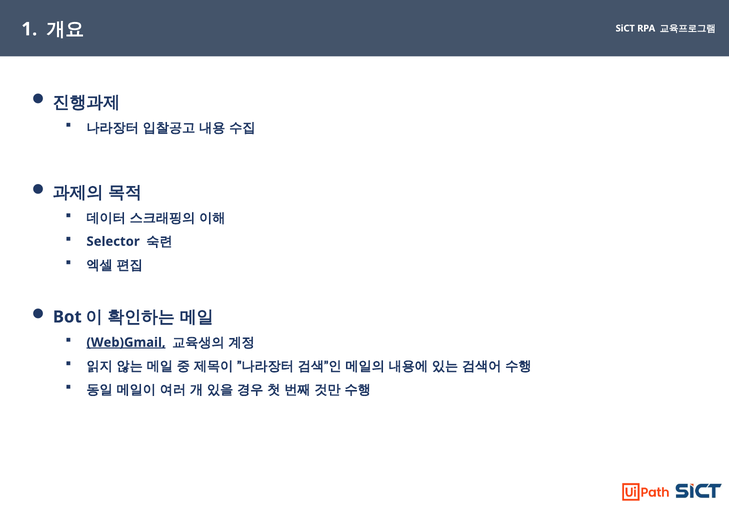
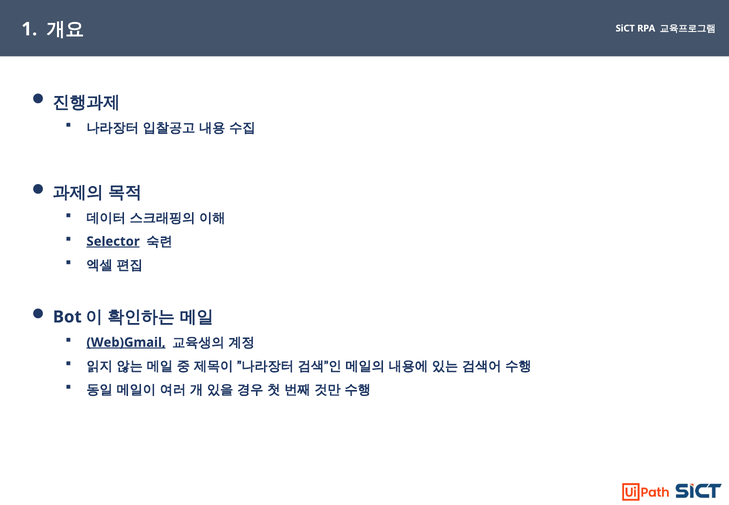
Selector underline: none -> present (113, 241)
